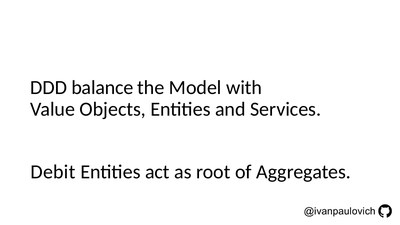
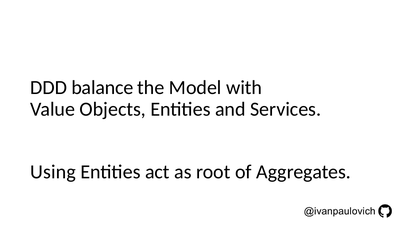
Debit: Debit -> Using (53, 172)
